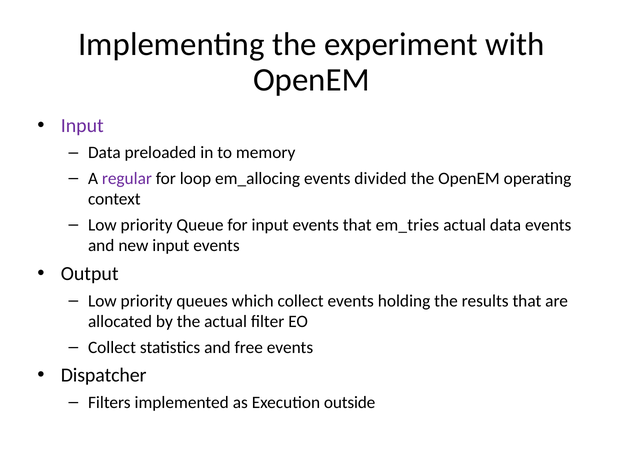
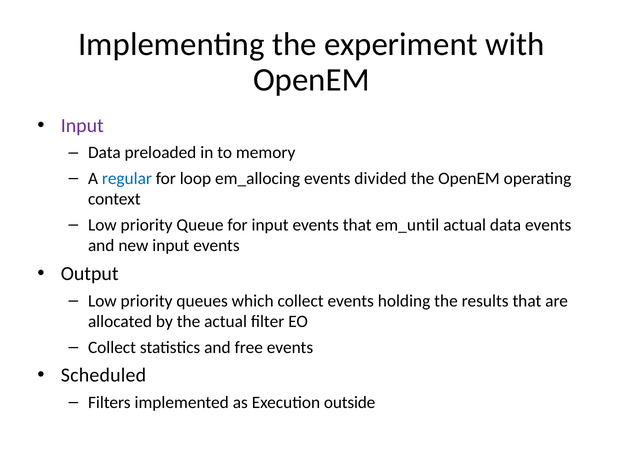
regular colour: purple -> blue (127, 178)
em_tries: em_tries -> em_until (407, 225)
Dispatcher: Dispatcher -> Scheduled (103, 375)
